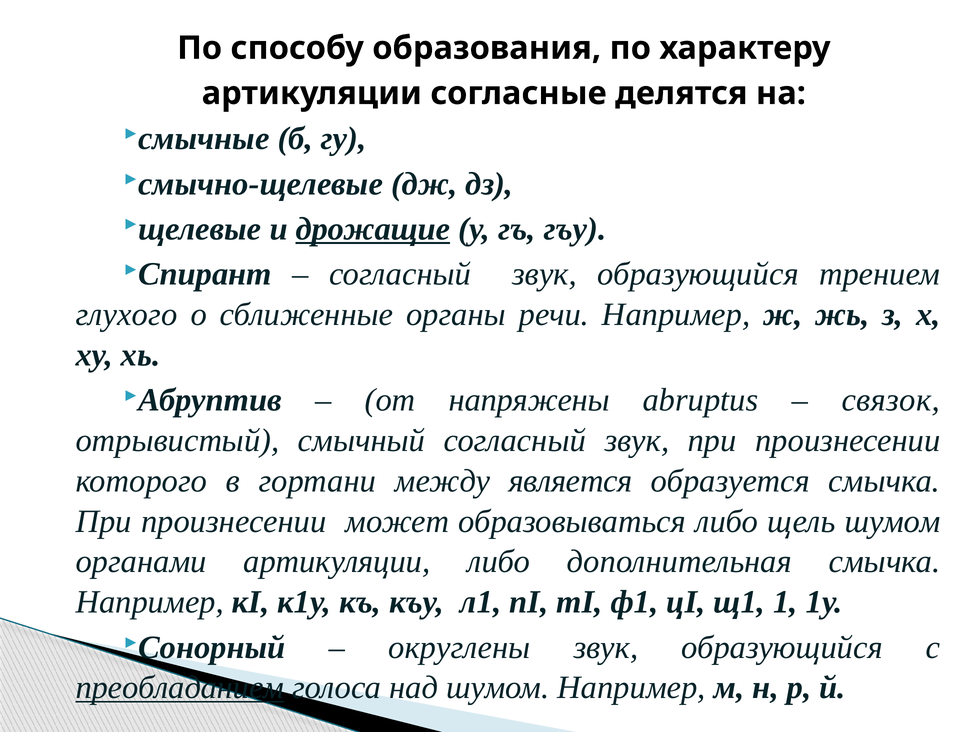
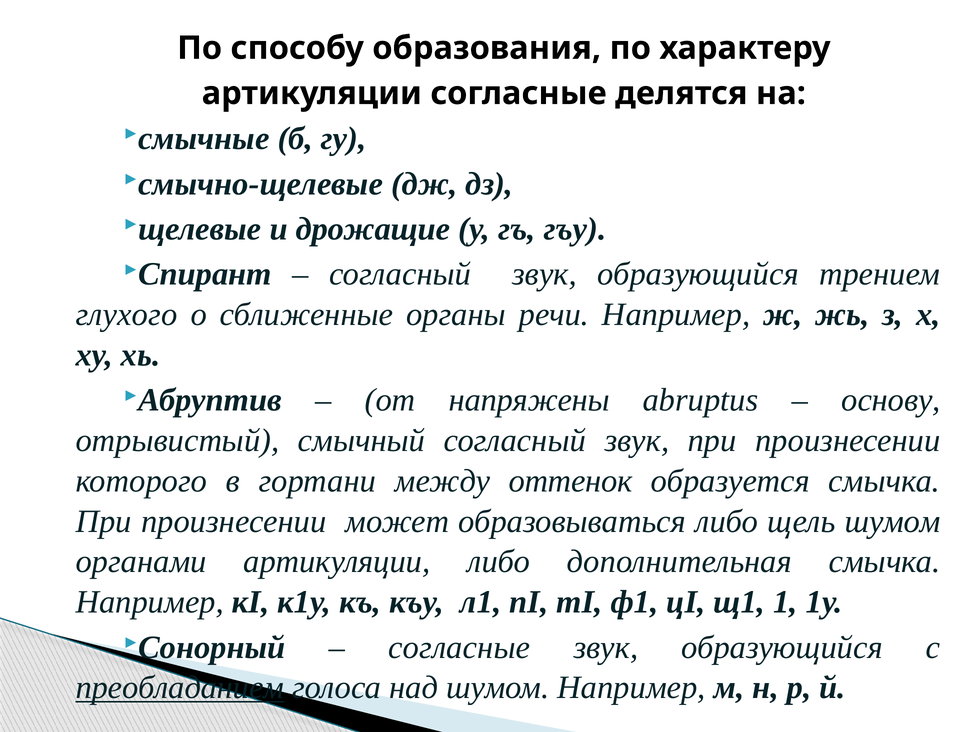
дрожащие underline: present -> none (373, 229)
связок: связок -> основу (891, 401)
является: является -> оттенок (571, 481)
округлены: округлены -> согласные (459, 648)
